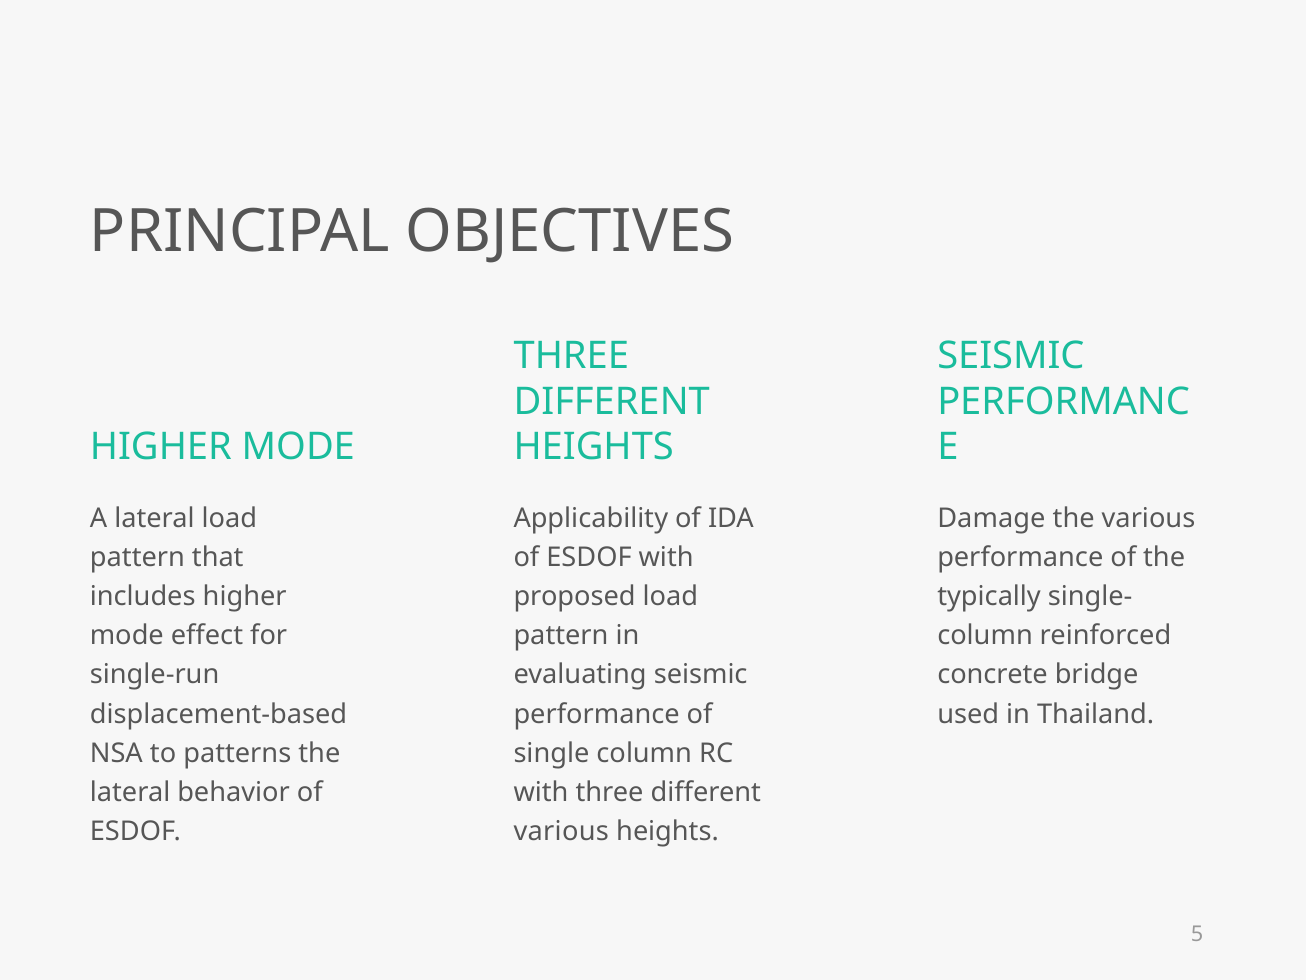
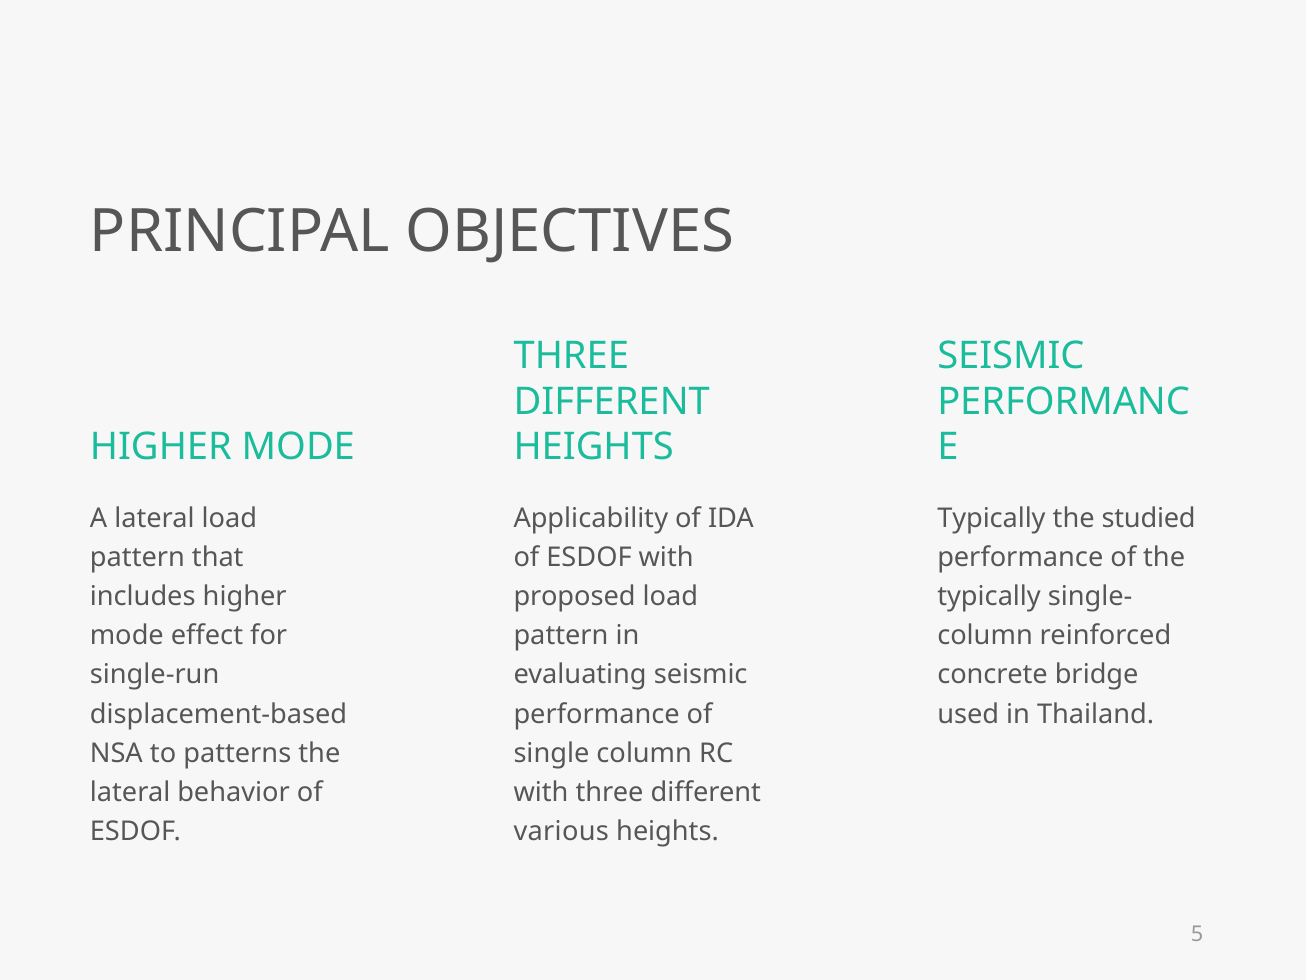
Damage: Damage -> Typically (991, 518)
the various: various -> studied (1149, 518)
